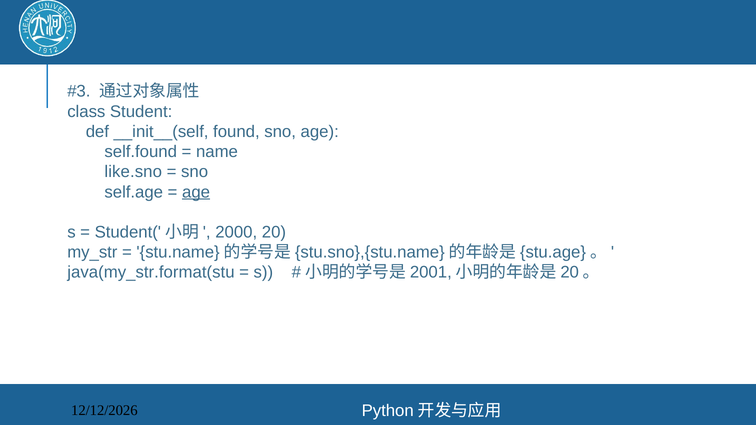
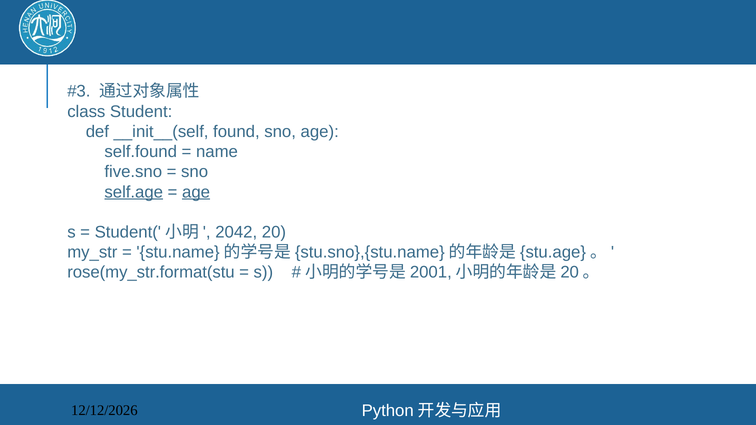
like.sno: like.sno -> five.sno (133, 172)
self.age underline: none -> present (134, 192)
2000: 2000 -> 2042 (236, 232)
java(my_str.format(stu: java(my_str.format(stu -> rose(my_str.format(stu (151, 273)
